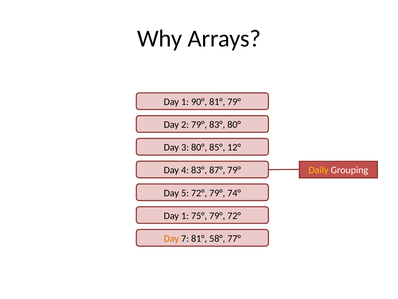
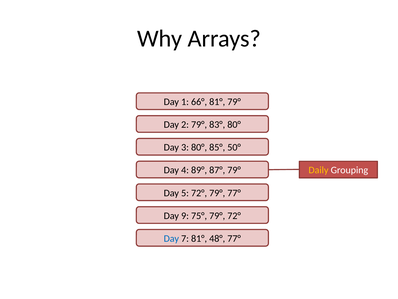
90°: 90° -> 66° (199, 102)
12°: 12° -> 50° (234, 147)
4 83°: 83° -> 89° (199, 170)
79° 74°: 74° -> 77° (234, 193)
1: 1 -> 9 (185, 215)
Day colour: orange -> blue (171, 238)
58°: 58° -> 48° (217, 238)
